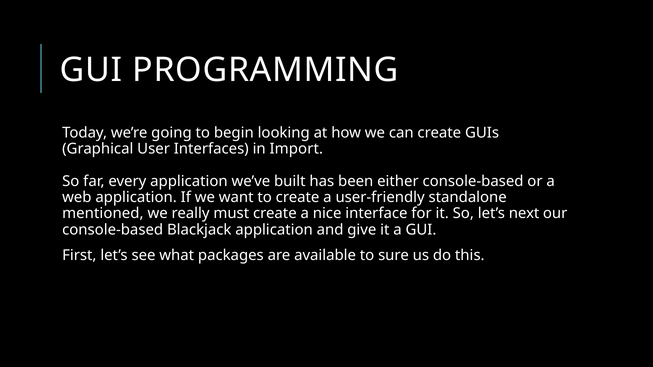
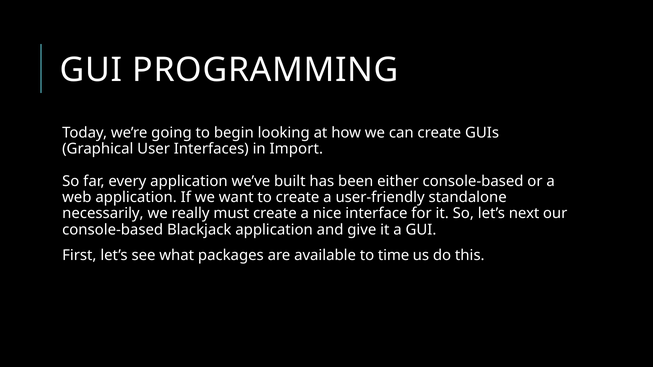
mentioned: mentioned -> necessarily (103, 214)
sure: sure -> time (394, 255)
